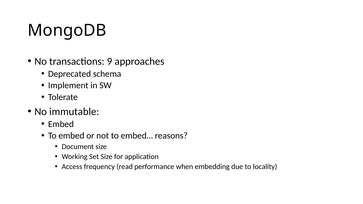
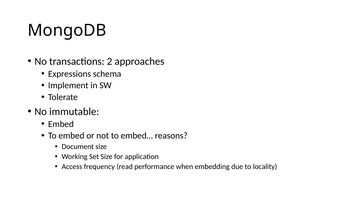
9: 9 -> 2 (110, 61)
Deprecated: Deprecated -> Expressions (70, 74)
